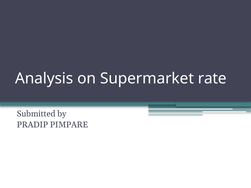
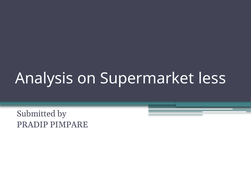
rate: rate -> less (212, 78)
